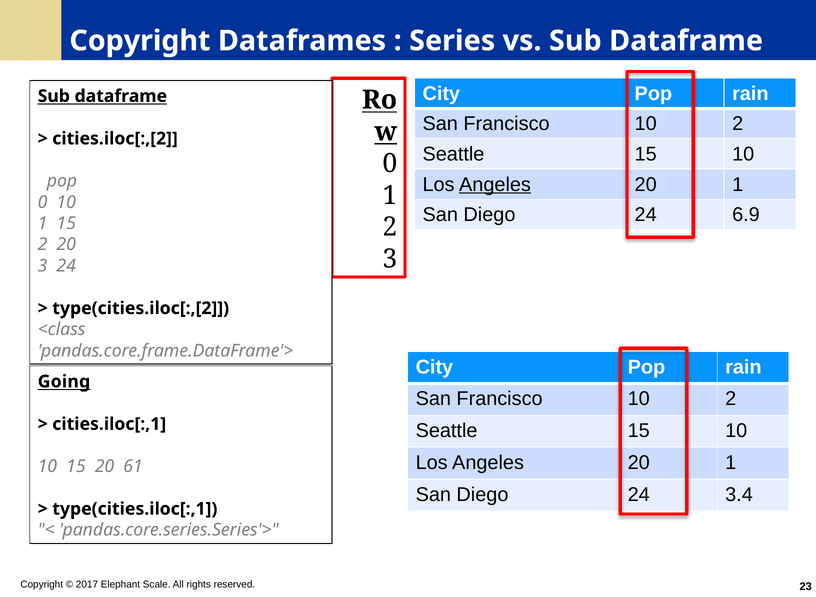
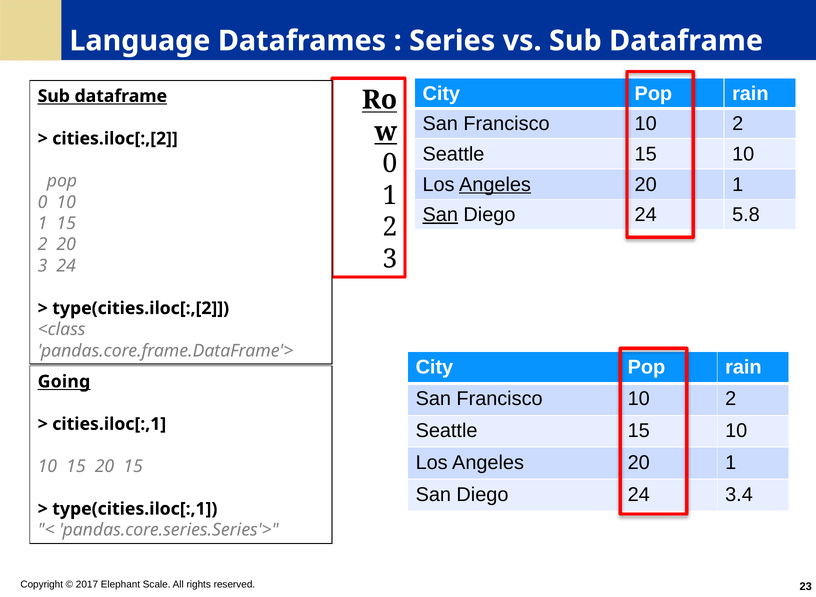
Copyright: Copyright -> Language (140, 41)
San underline: none -> present (440, 215)
6.9: 6.9 -> 5.8 (746, 215)
20 61: 61 -> 15 (133, 466)
